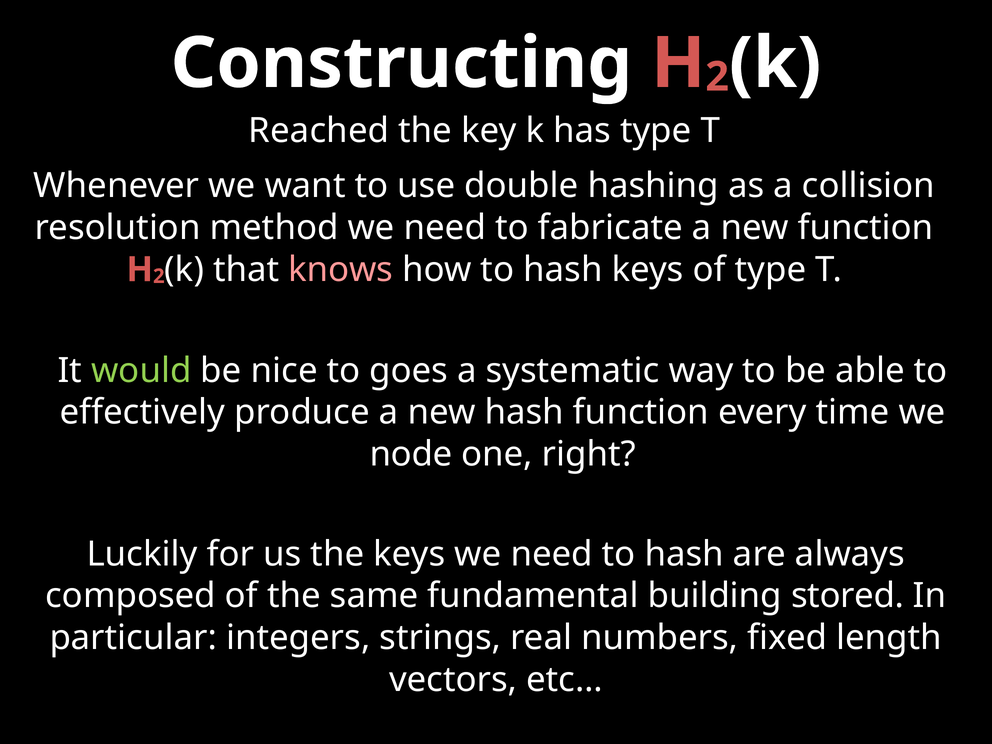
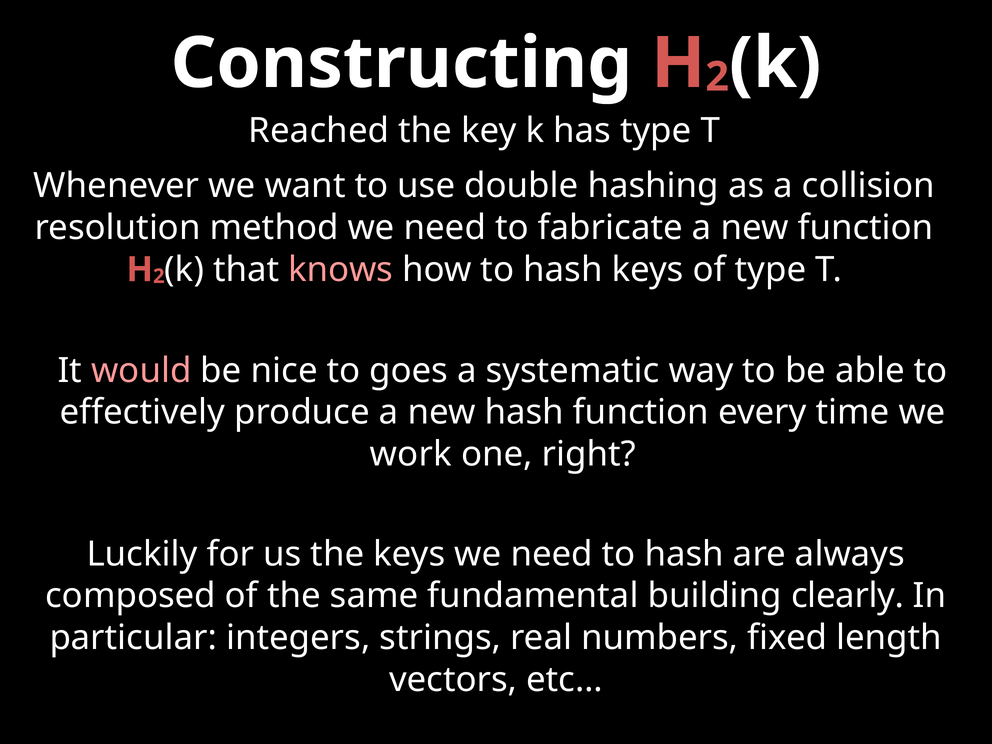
would colour: light green -> pink (141, 371)
node: node -> work (411, 454)
stored: stored -> clearly (848, 596)
